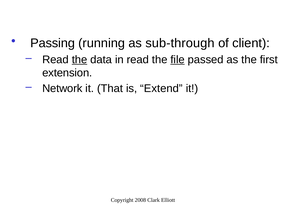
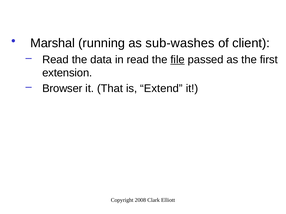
Passing: Passing -> Marshal (53, 43)
sub-through: sub-through -> sub-washes (180, 43)
the underline: present -> none (80, 60)
Network: Network -> Browser (62, 89)
